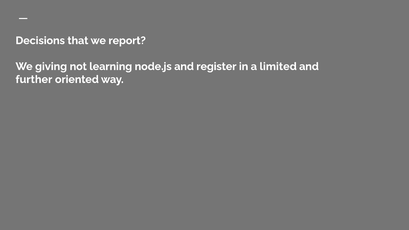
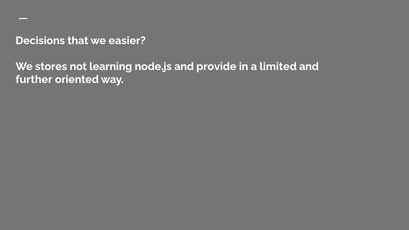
report: report -> easier (127, 41)
giving: giving -> stores (51, 66)
register: register -> provide (216, 66)
